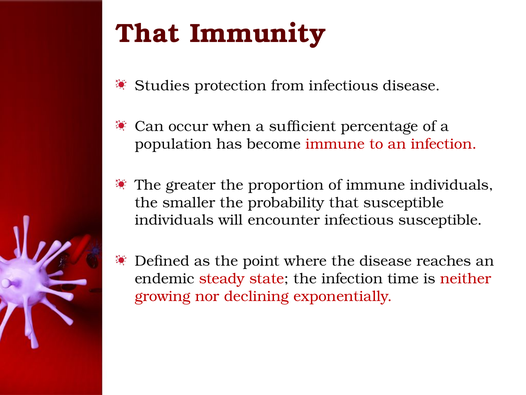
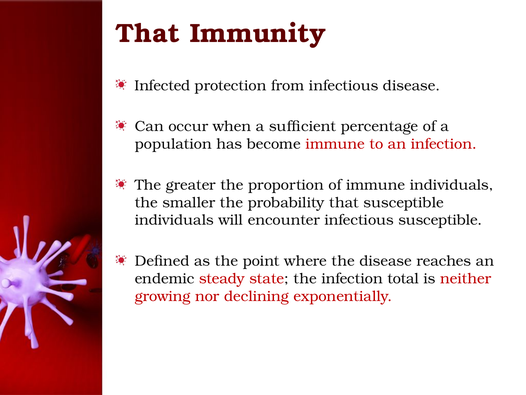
Studies: Studies -> Infected (162, 85)
time: time -> total (403, 278)
